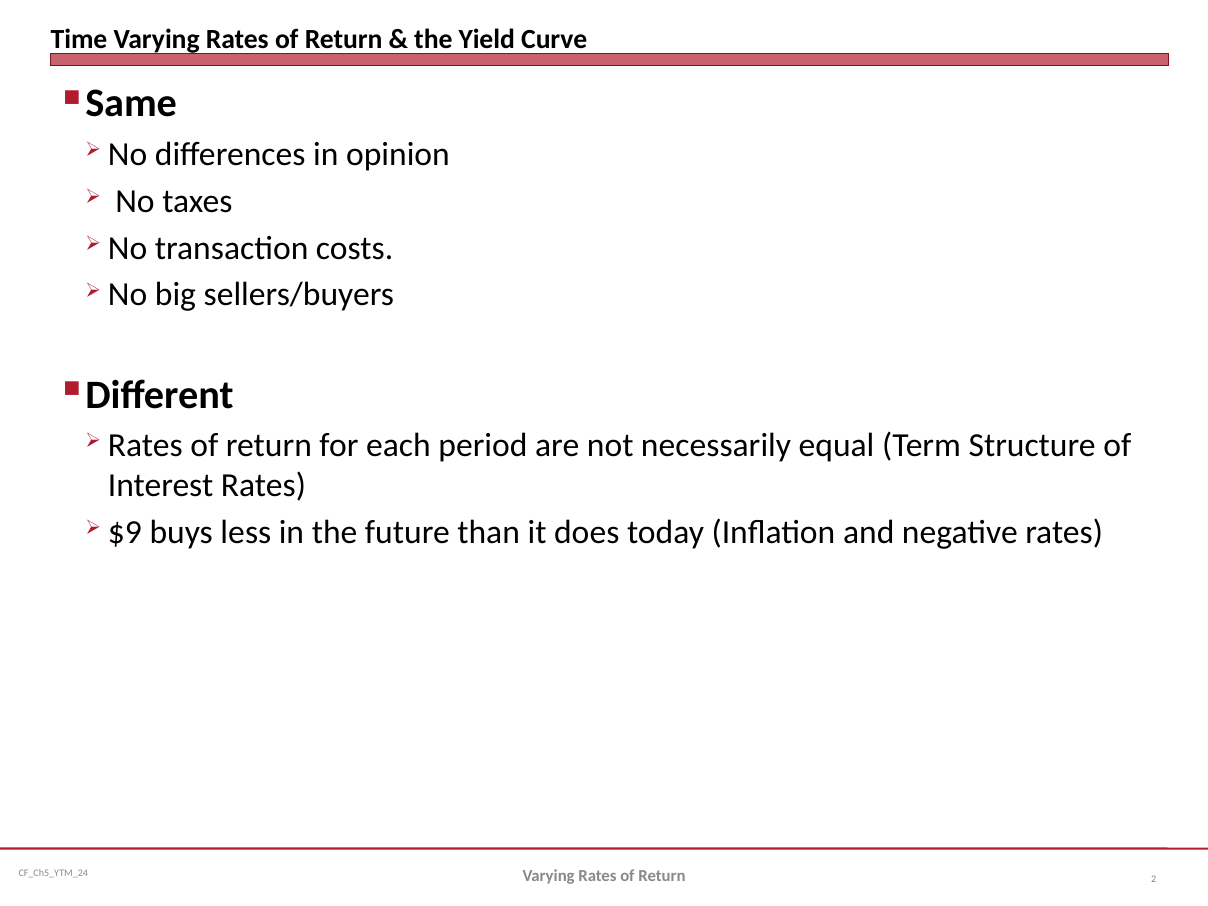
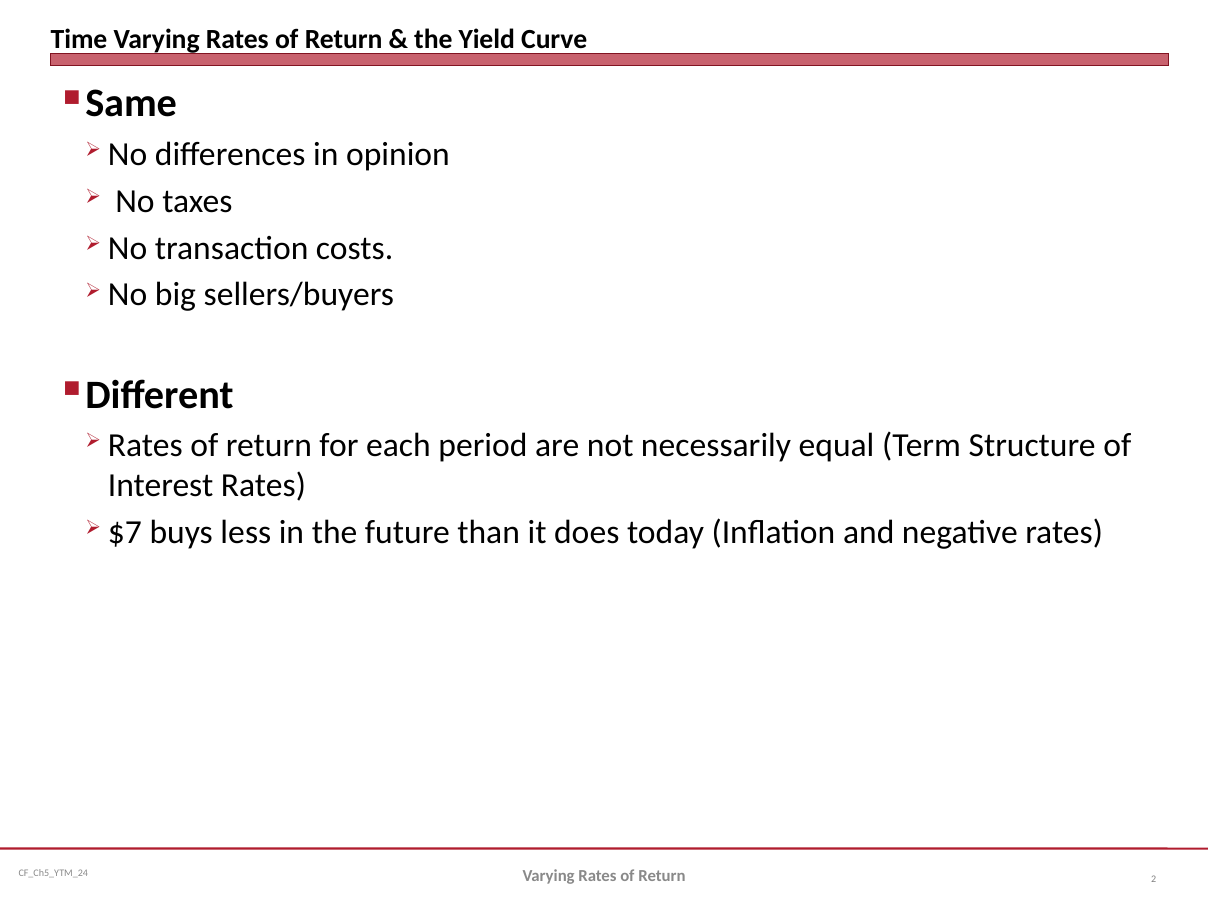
$9: $9 -> $7 (125, 533)
